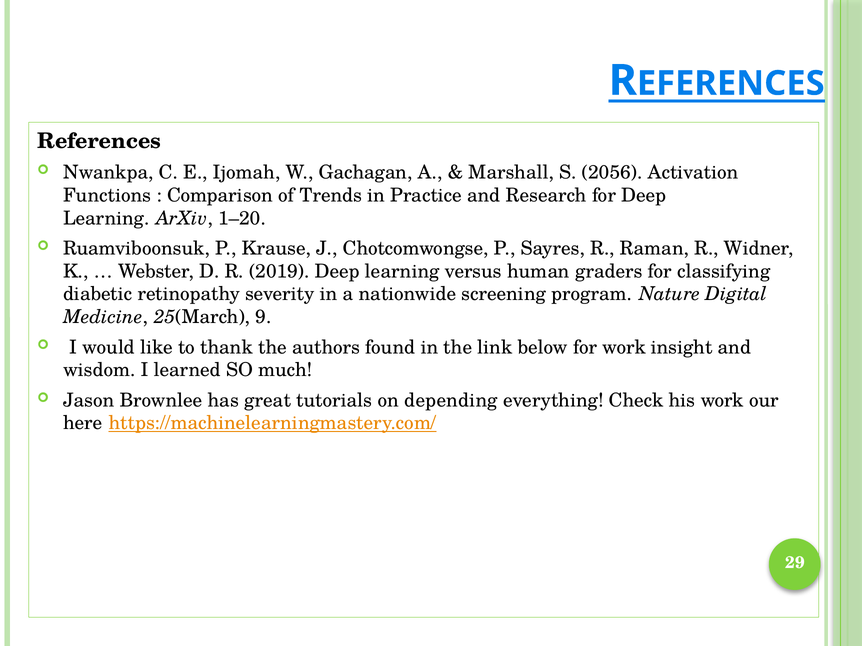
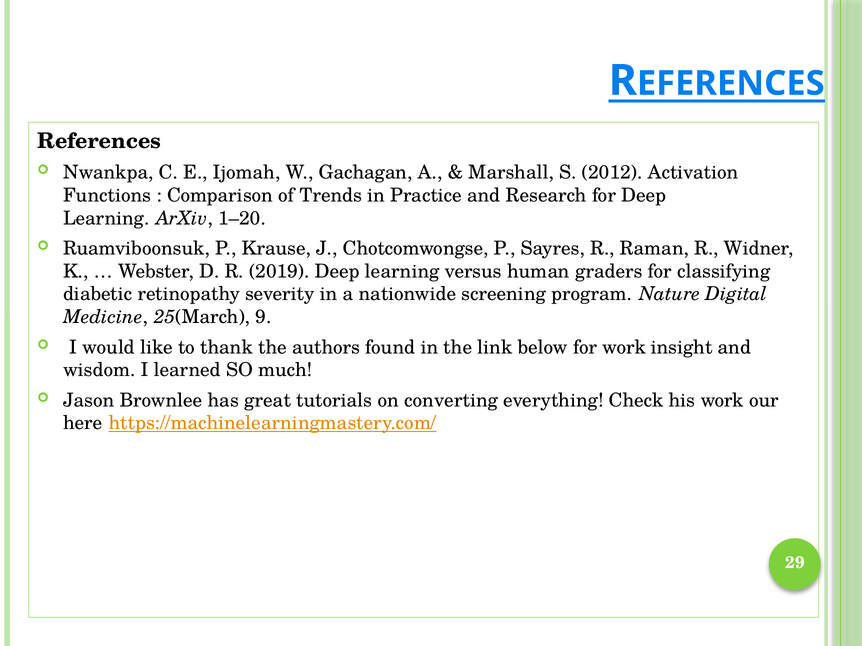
2056: 2056 -> 2012 (612, 172)
depending: depending -> converting (451, 401)
